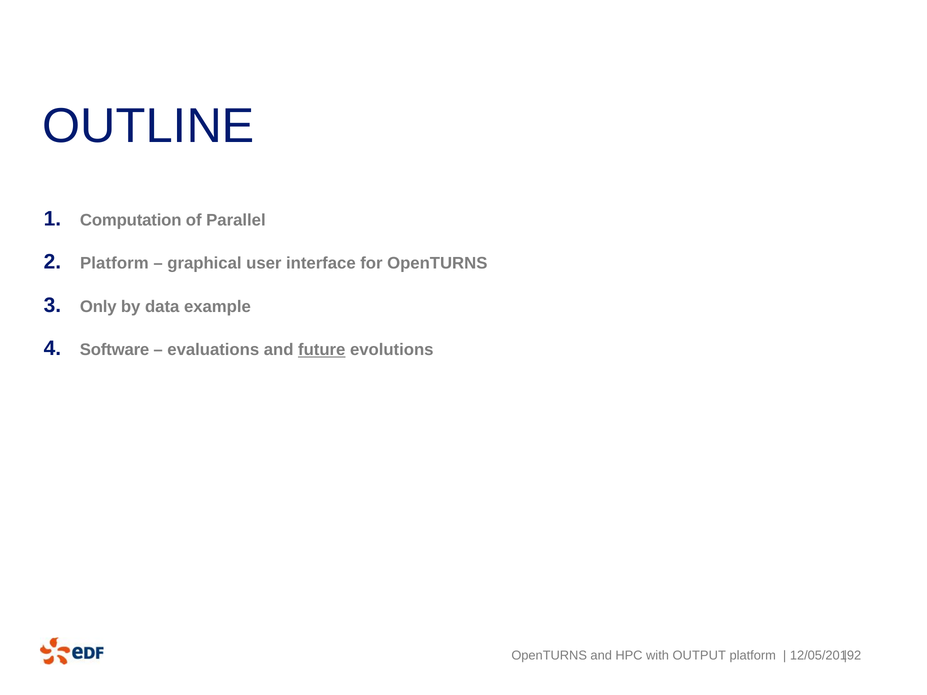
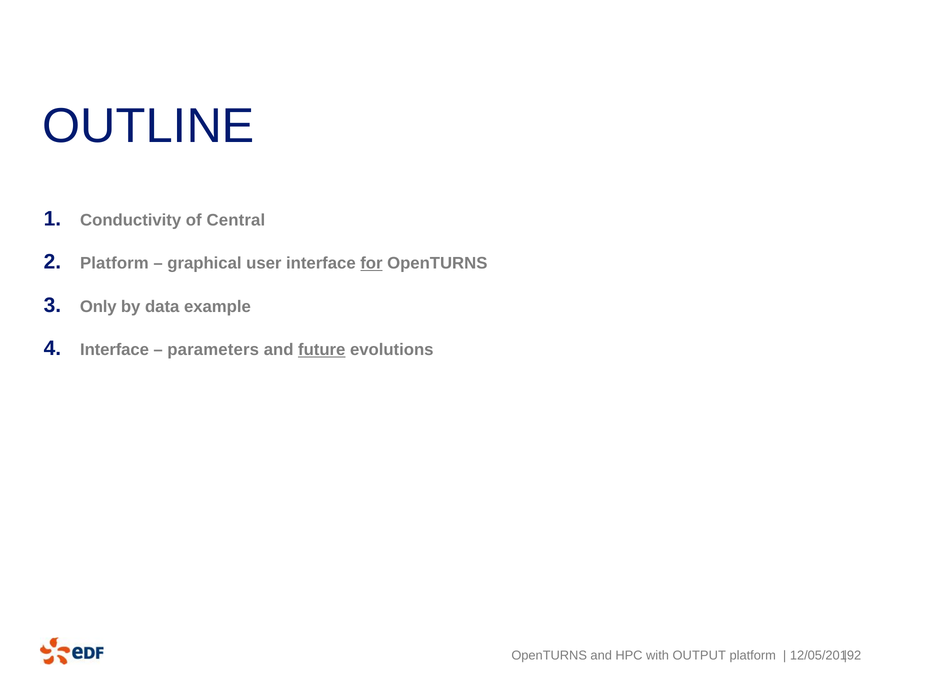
Computation: Computation -> Conductivity (131, 220)
Parallel: Parallel -> Central (236, 220)
for underline: none -> present (371, 263)
Software: Software -> Interface (115, 350)
evaluations: evaluations -> parameters (213, 350)
